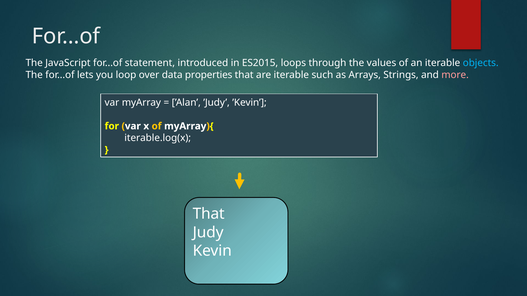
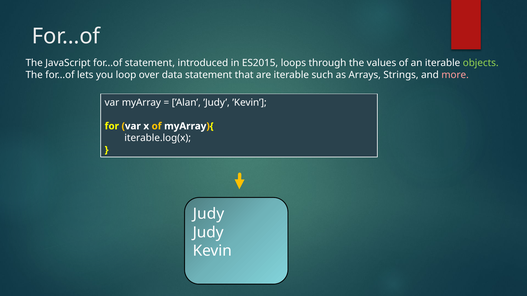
objects colour: light blue -> light green (481, 63)
data properties: properties -> statement (209, 75)
That: That -> Judy (209, 214)
